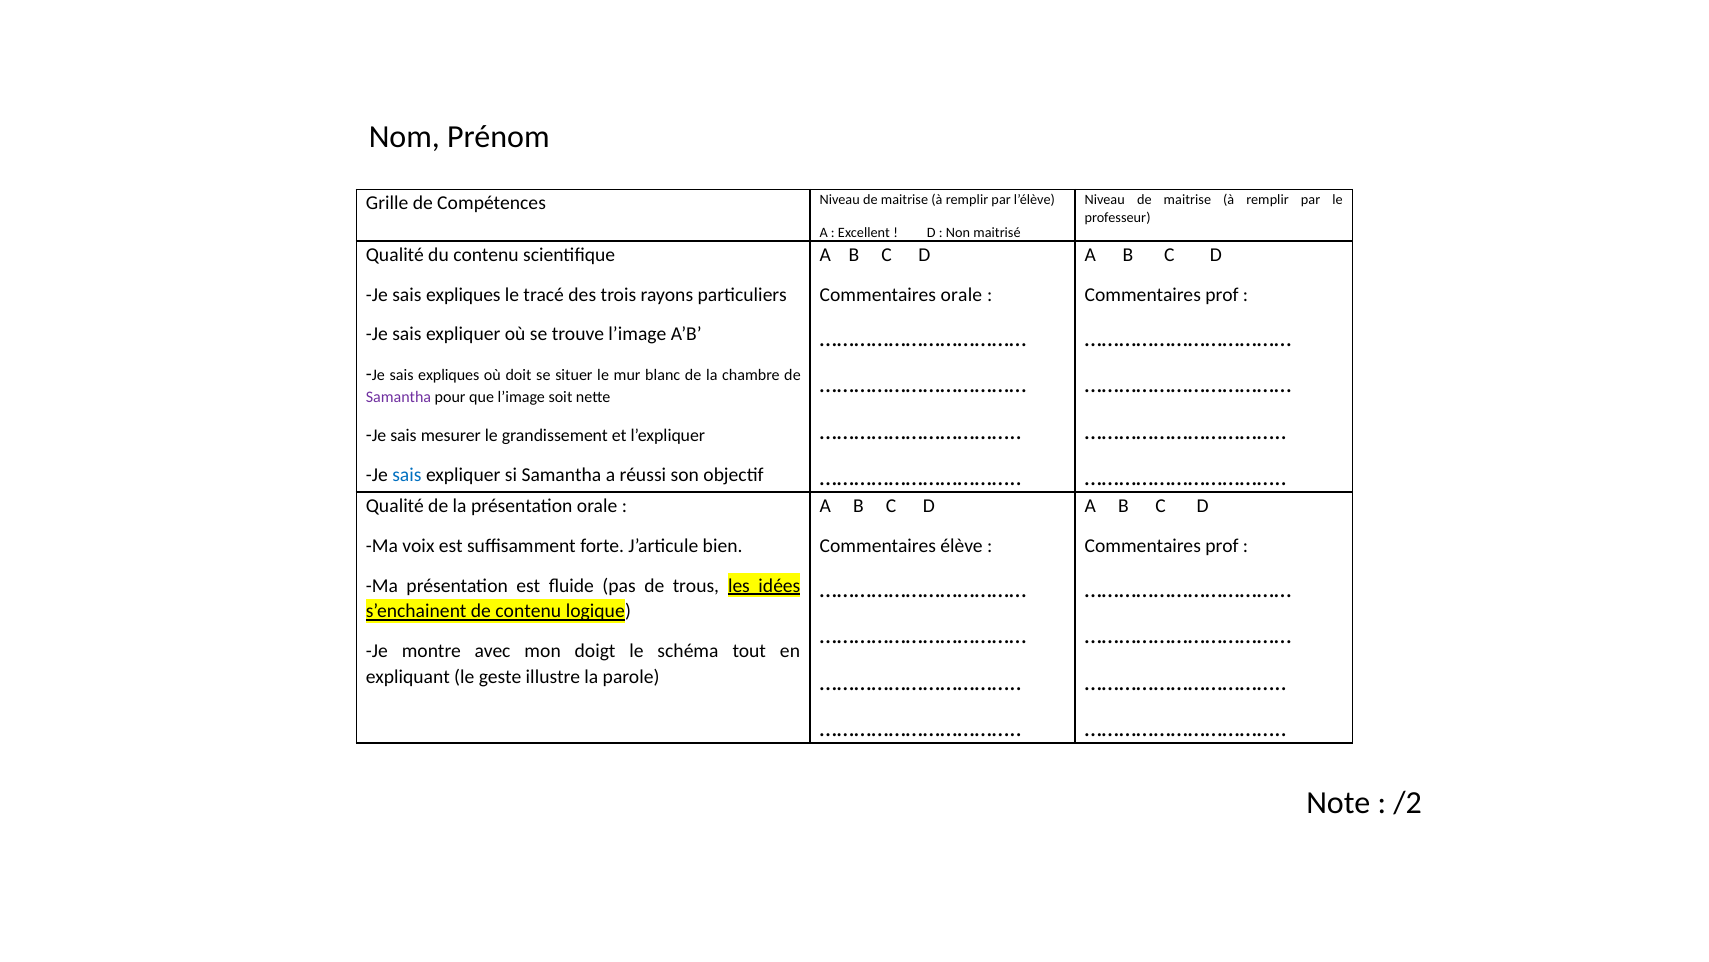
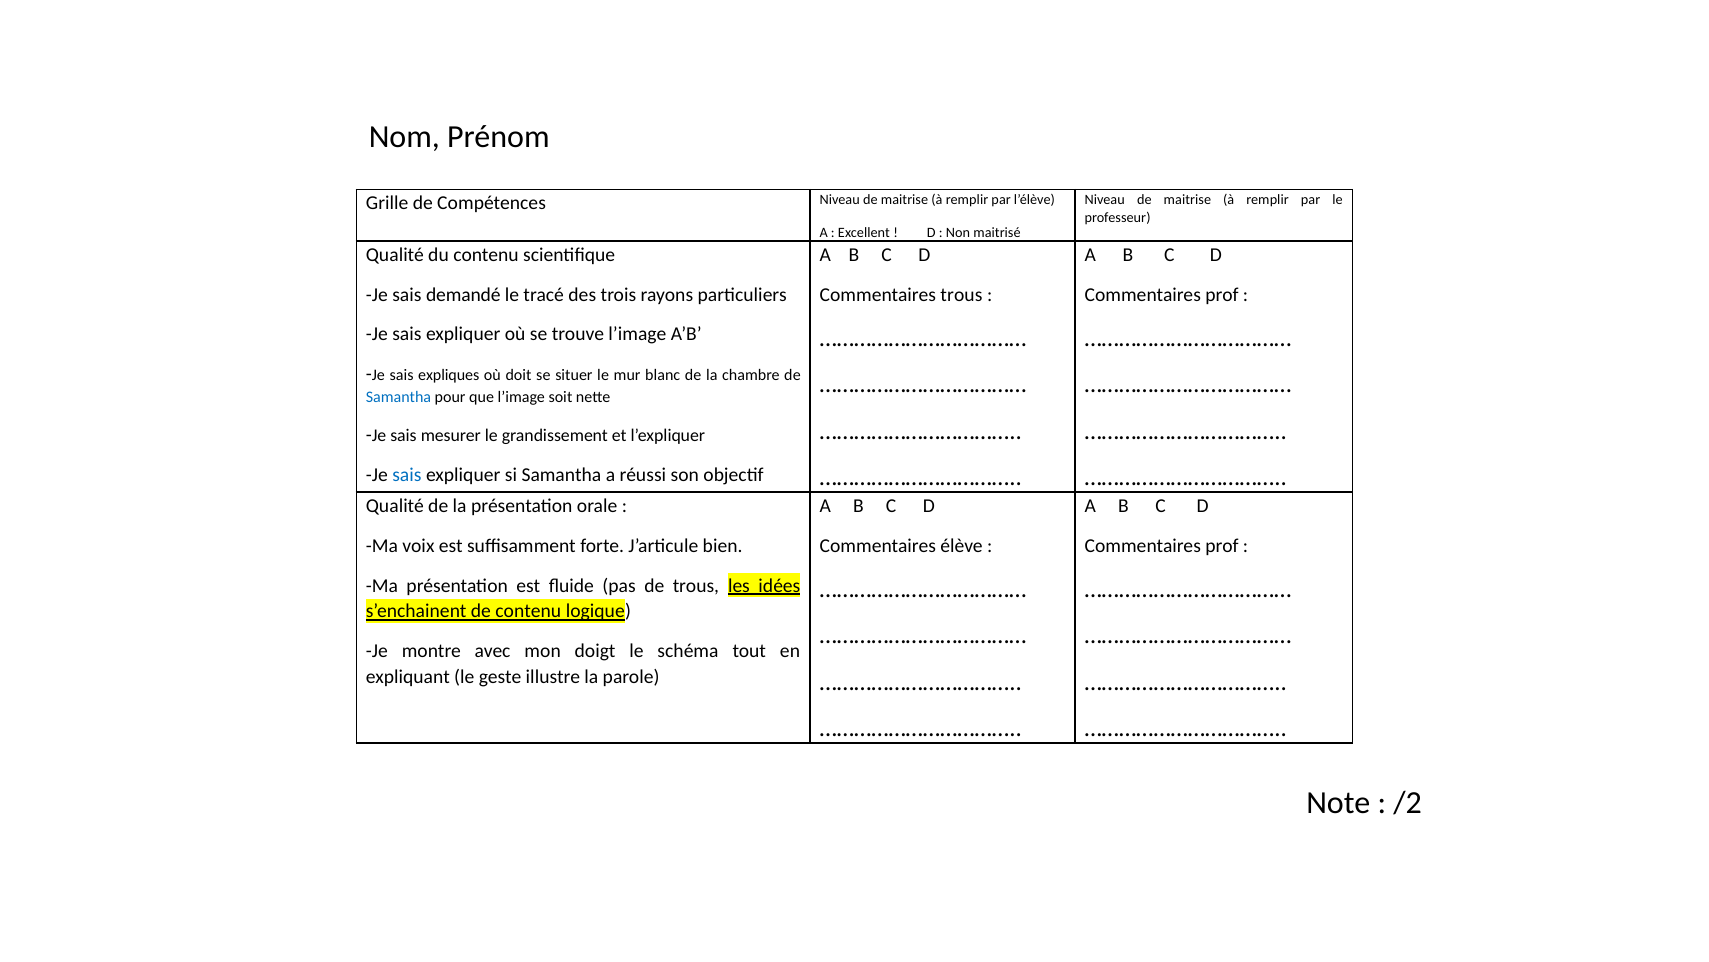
expliques: expliques -> demandé (463, 294)
Commentaires orale: orale -> trous (961, 294)
Samantha colour: purple -> blue (399, 397)
